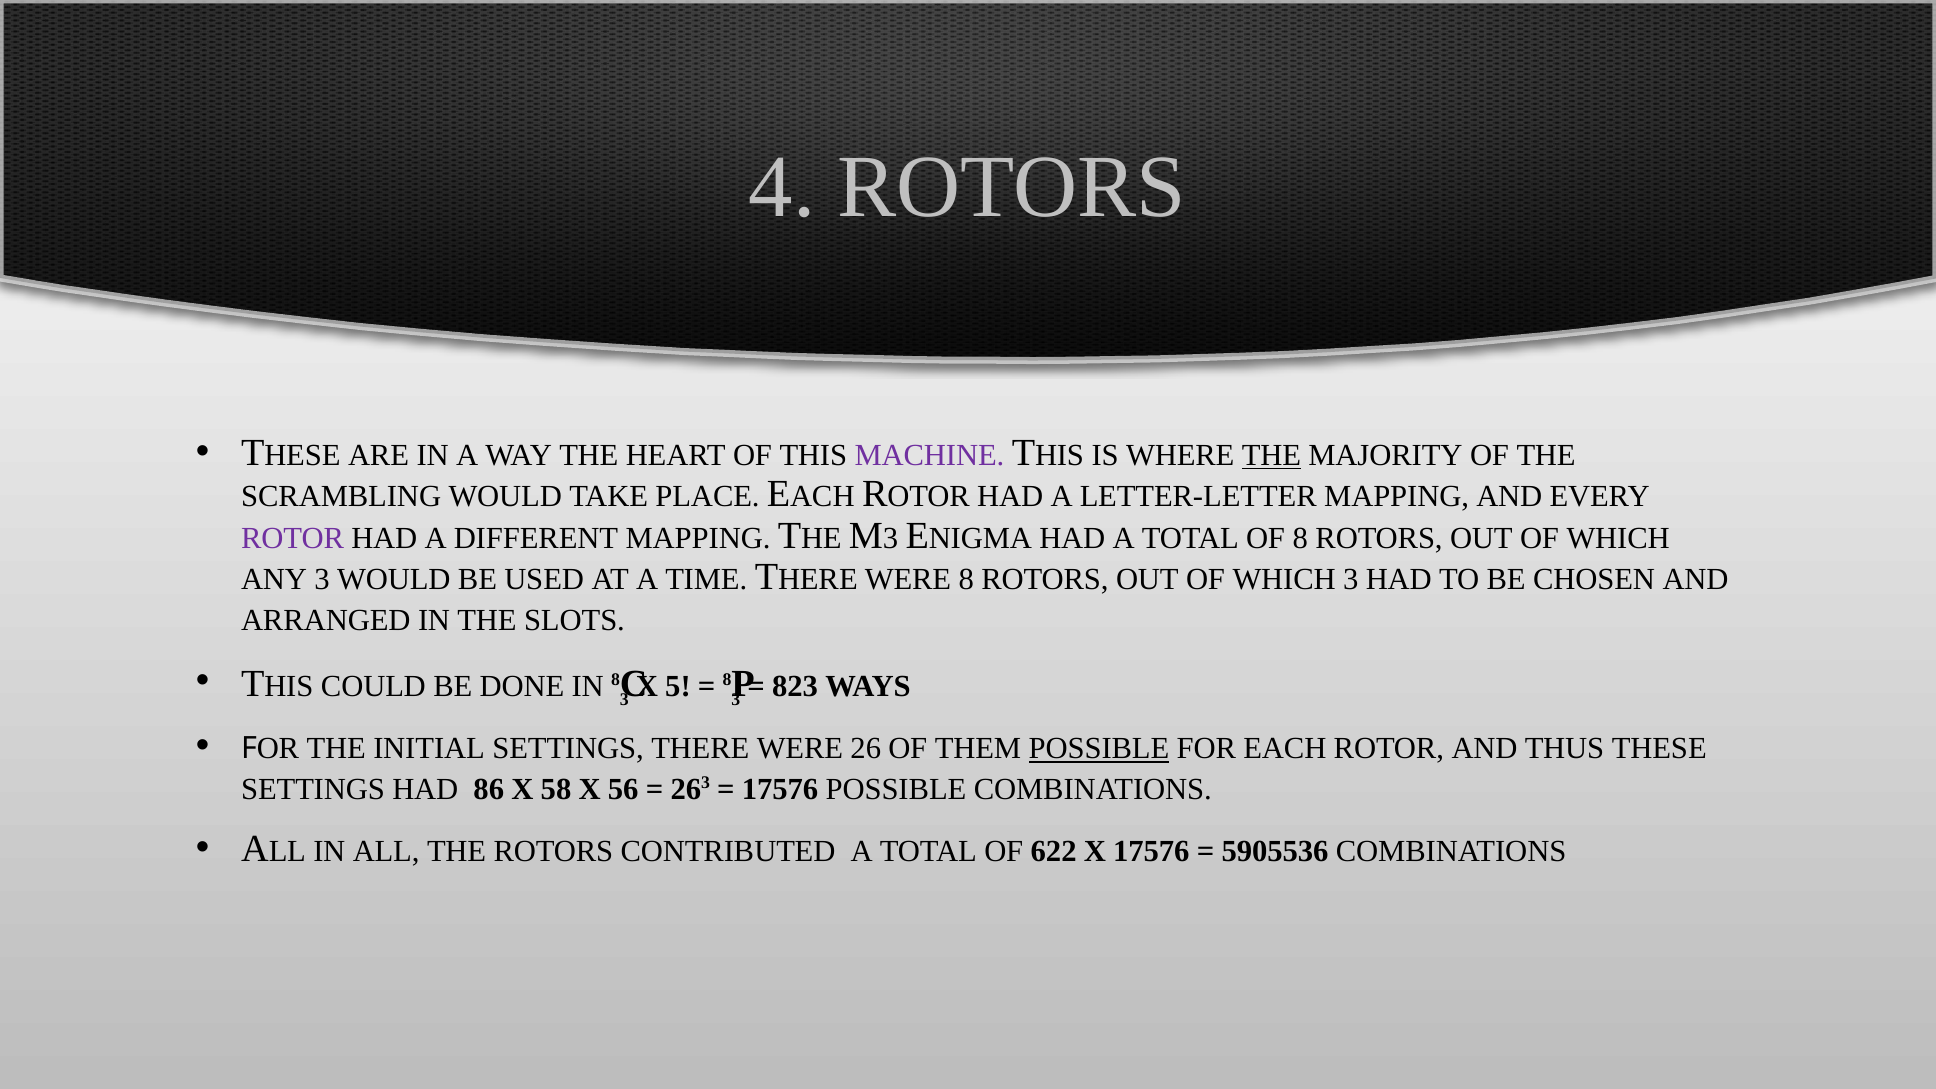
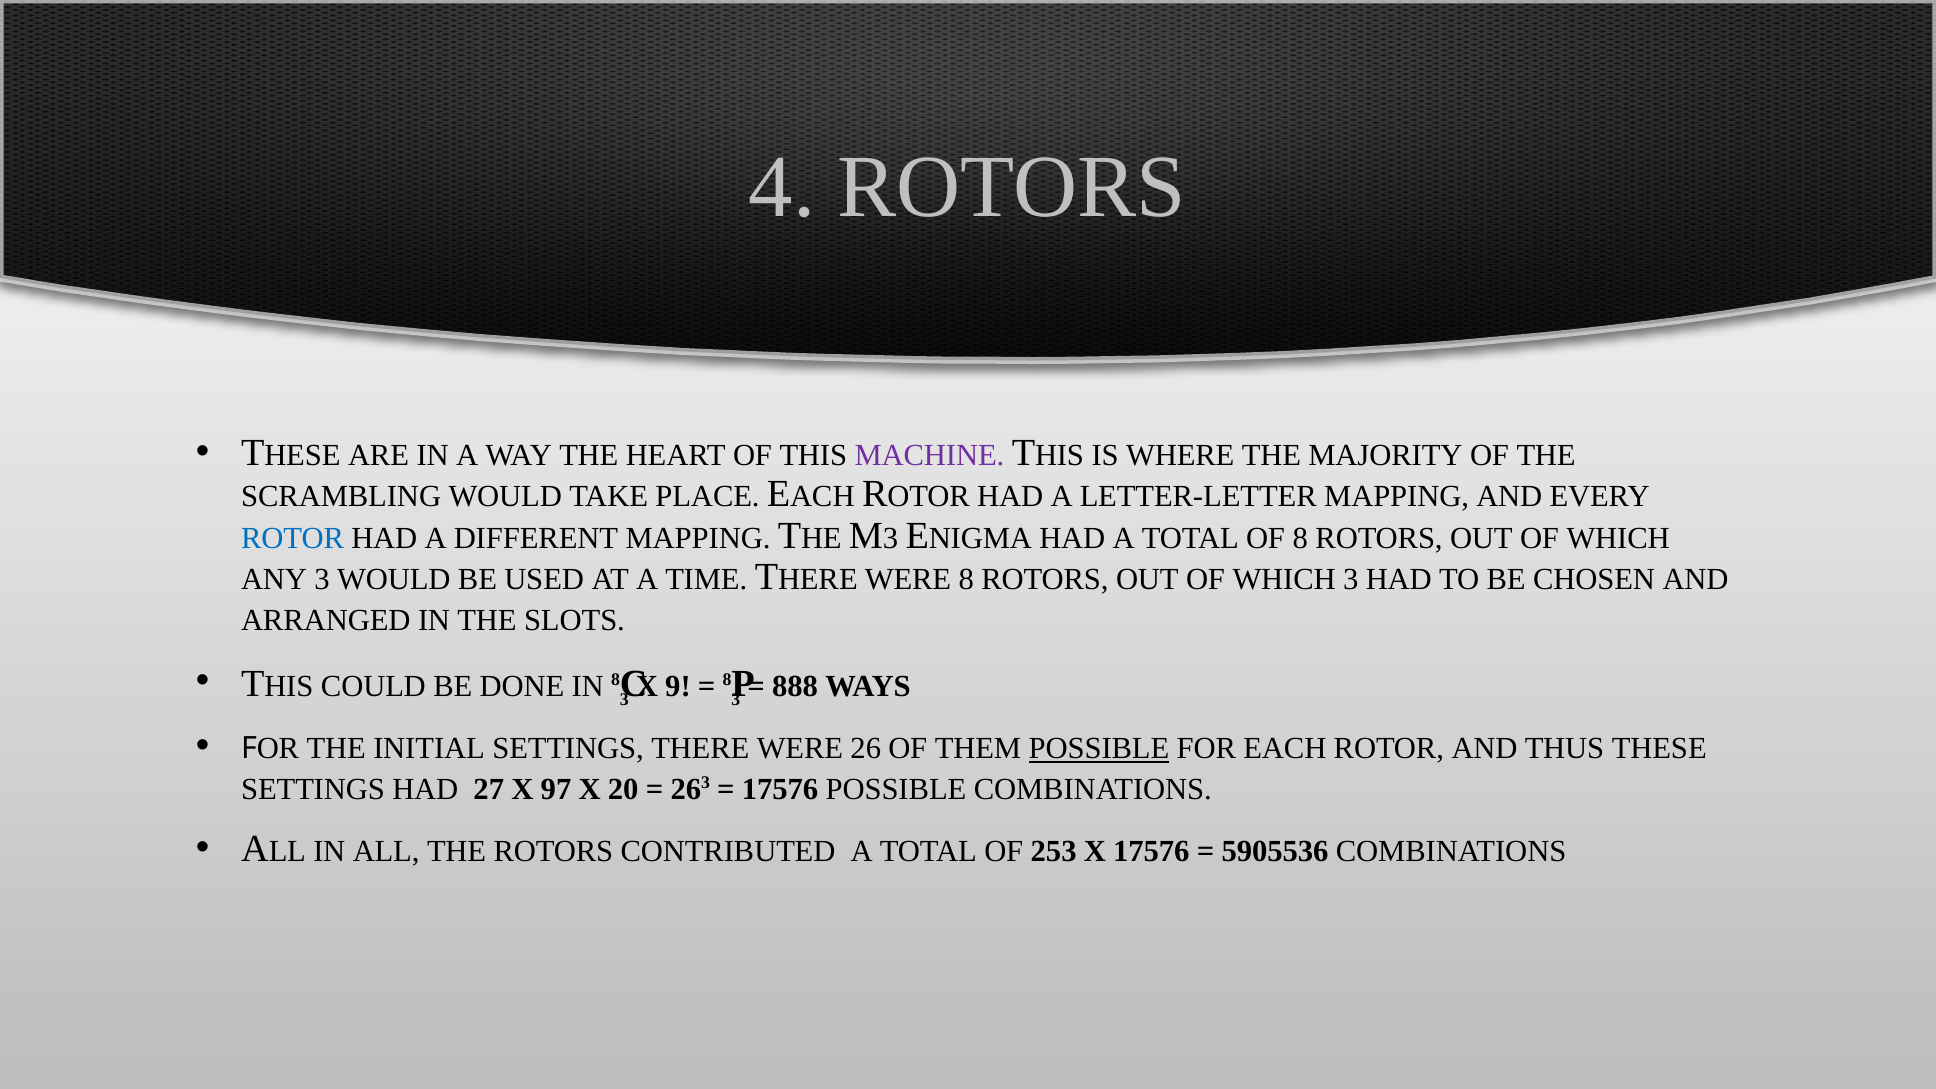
THE underline: present -> none (1271, 455)
ROTOR colour: purple -> blue (293, 538)
5: 5 -> 9 (678, 686)
823: 823 -> 888 (795, 686)
86: 86 -> 27 (489, 790)
58: 58 -> 97 (556, 790)
56: 56 -> 20 (623, 790)
622: 622 -> 253 (1054, 851)
